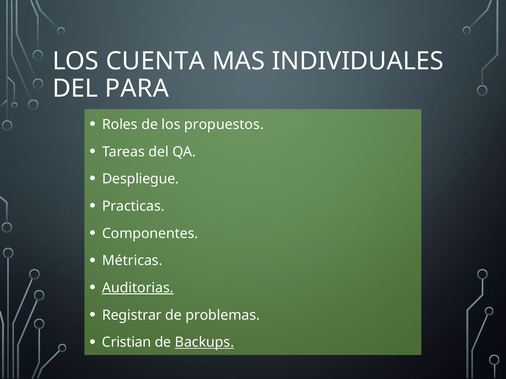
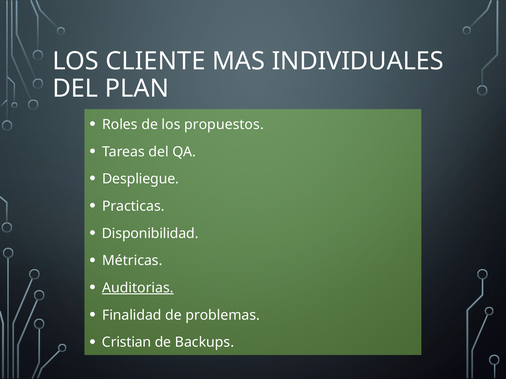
CUENTA: CUENTA -> CLIENTE (155, 61)
PARA: PARA -> PLAN (137, 89)
Componentes: Componentes -> Disponibilidad (150, 234)
Registrar: Registrar -> Finalidad (132, 316)
Backups underline: present -> none (205, 343)
